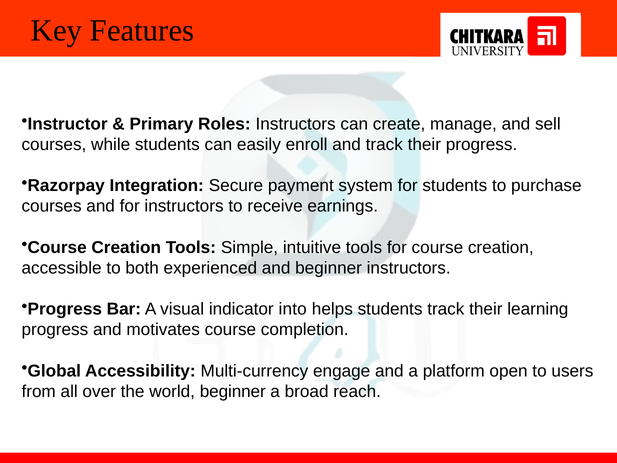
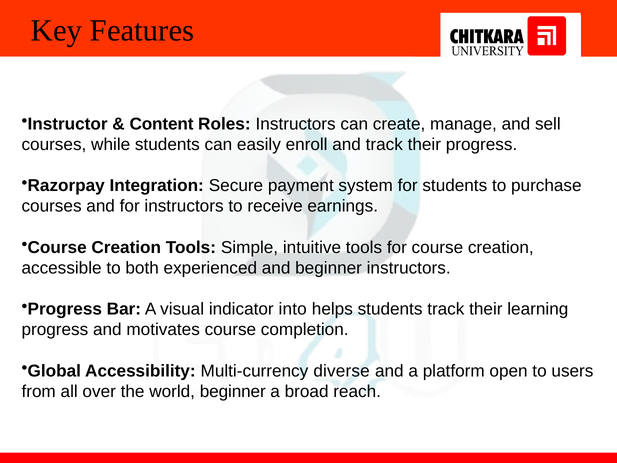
Primary: Primary -> Content (162, 124)
engage: engage -> diverse (342, 371)
